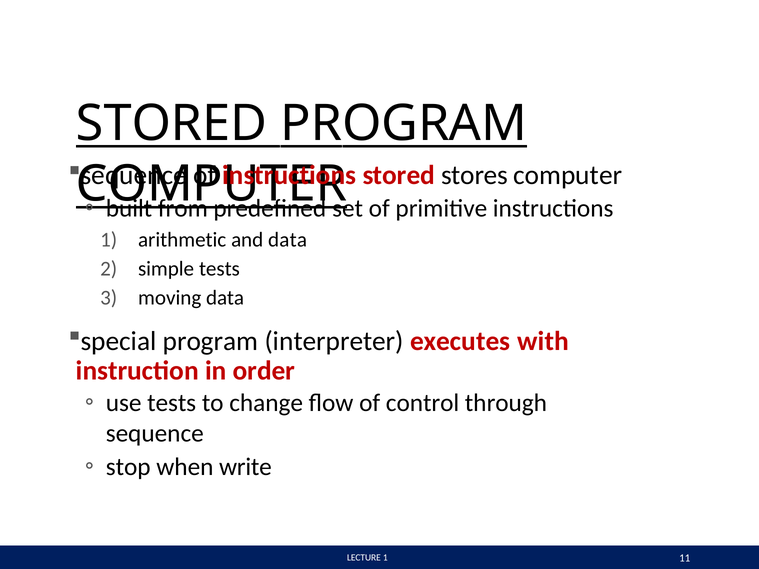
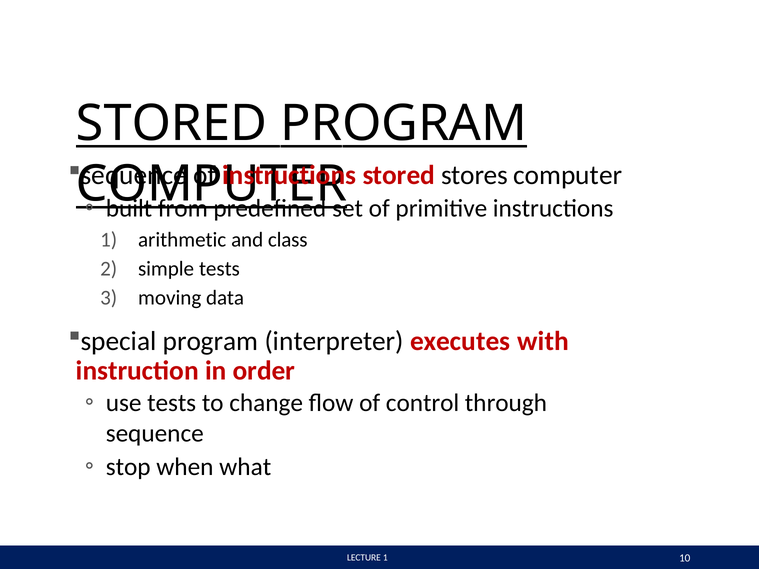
and data: data -> class (288, 240)
write: write -> what (245, 467)
11: 11 -> 10 (685, 558)
